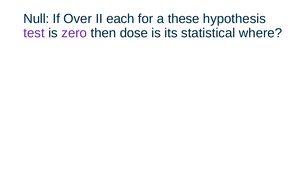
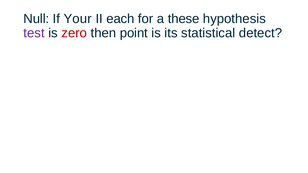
Over: Over -> Your (78, 19)
zero colour: purple -> red (74, 33)
dose: dose -> point (134, 33)
where: where -> detect (261, 33)
